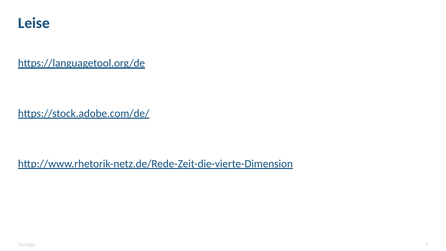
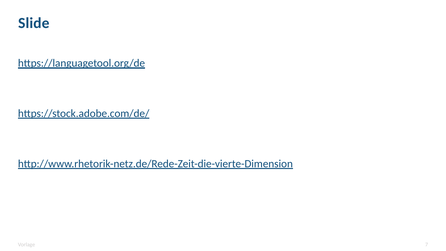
Leise: Leise -> Slide (34, 23)
